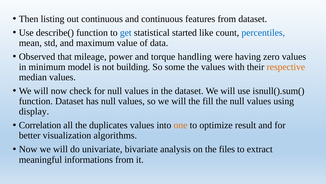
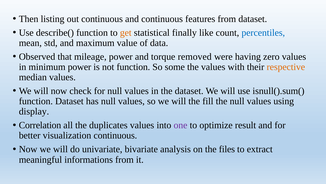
get colour: blue -> orange (126, 33)
started: started -> finally (184, 33)
handling: handling -> removed (195, 56)
minimum model: model -> power (79, 67)
not building: building -> function (133, 67)
one colour: orange -> purple (181, 125)
visualization algorithms: algorithms -> continuous (115, 135)
